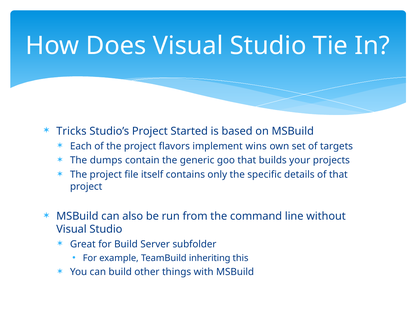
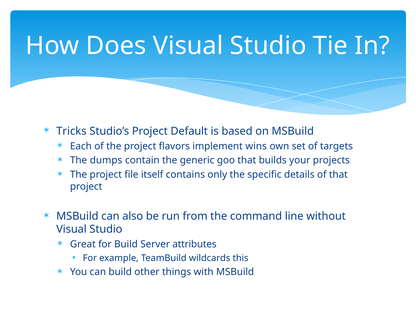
Started: Started -> Default (189, 131)
subfolder: subfolder -> attributes (194, 244)
inheriting: inheriting -> wildcards (210, 258)
